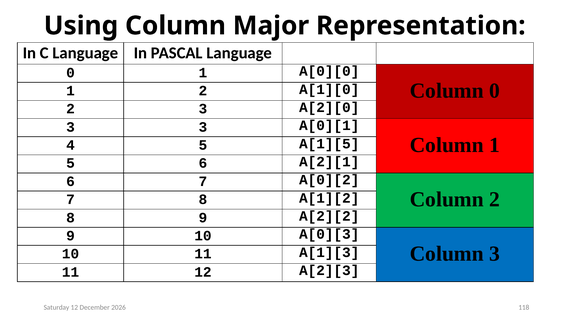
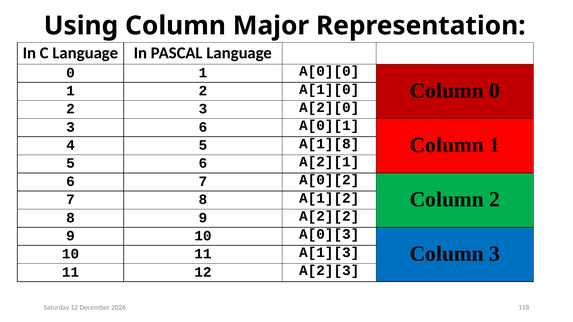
3 3: 3 -> 6 (203, 127)
A[1][5: A[1][5 -> A[1][8 (329, 144)
